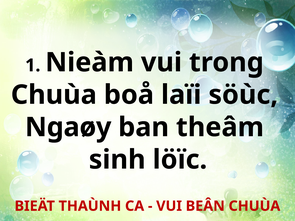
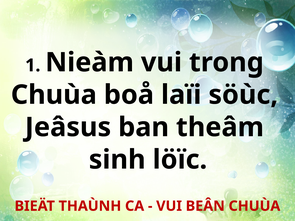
Ngaøy: Ngaøy -> Jeâsus (68, 127)
